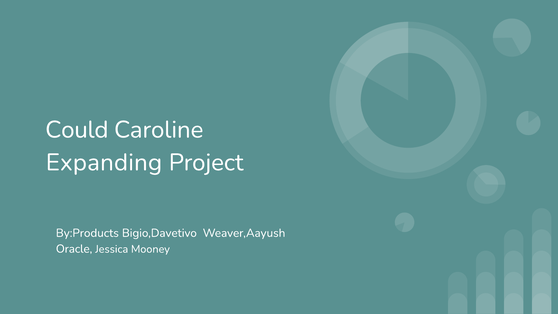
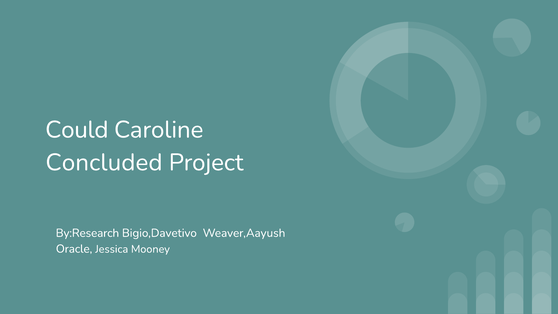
Expanding: Expanding -> Concluded (104, 162)
By:Products: By:Products -> By:Research (87, 233)
